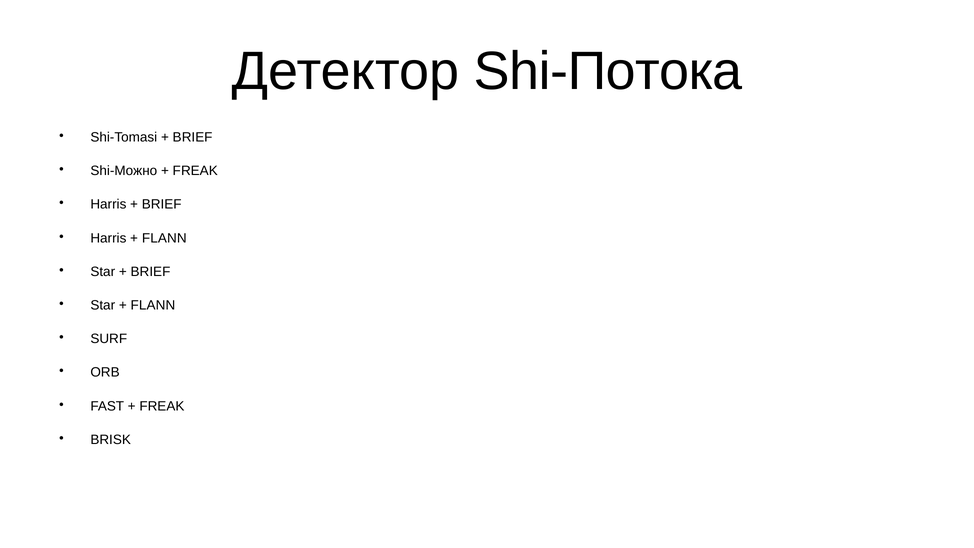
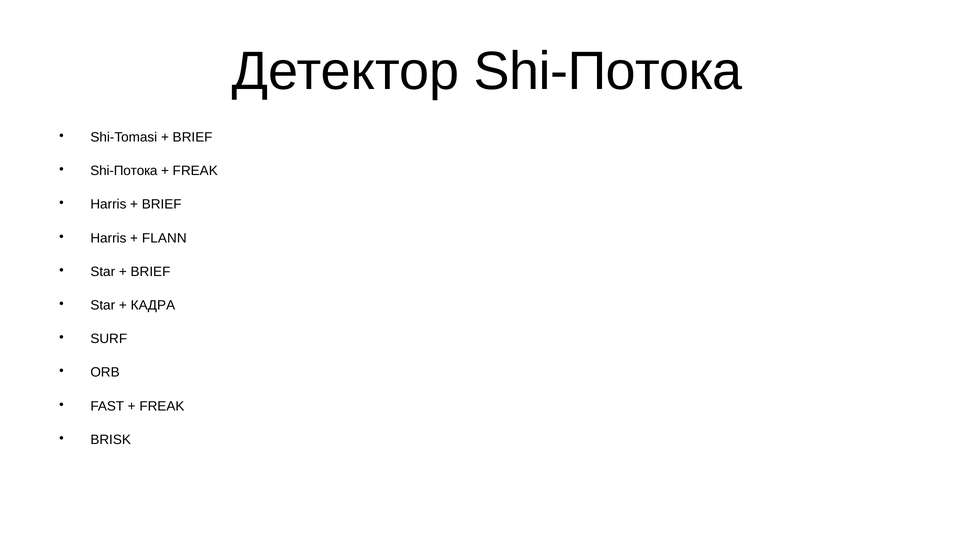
Shi-Можно: Shi-Можно -> Shi-Потока (124, 171)
FLANN: FLANN -> КАДРА (153, 305)
